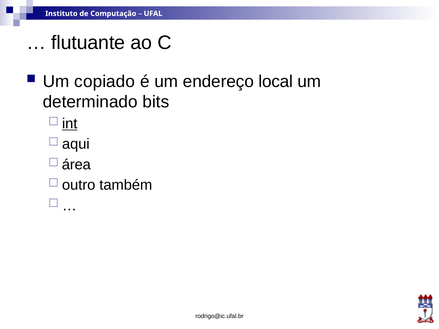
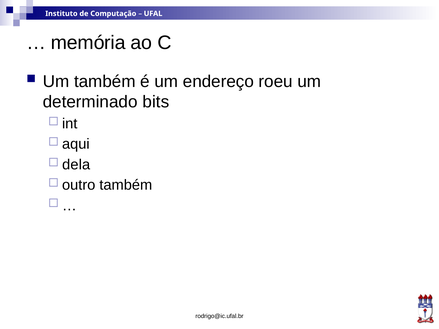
flutuante: flutuante -> memória (88, 43)
Um copiado: copiado -> também (105, 81)
local: local -> roeu (276, 81)
int underline: present -> none (70, 124)
área: área -> dela (76, 165)
